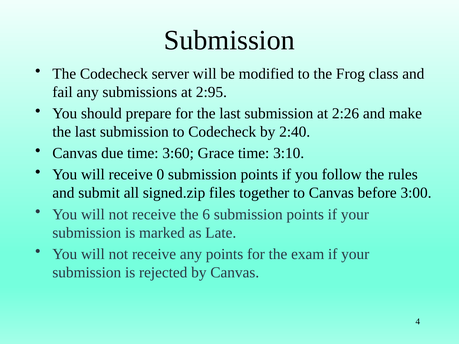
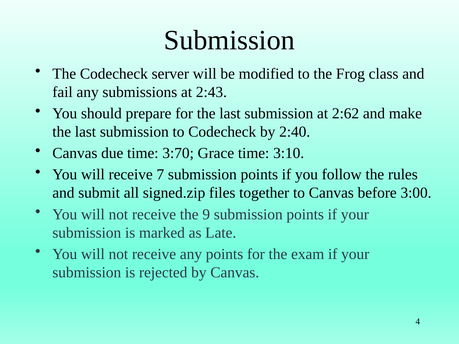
2:95: 2:95 -> 2:43 (211, 92)
2:26: 2:26 -> 2:62 (346, 114)
3:60: 3:60 -> 3:70 (178, 153)
0: 0 -> 7 (160, 175)
6: 6 -> 9 (206, 214)
